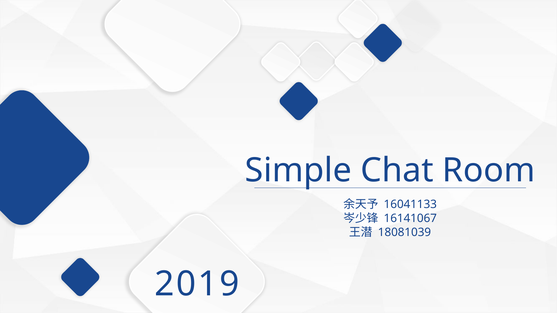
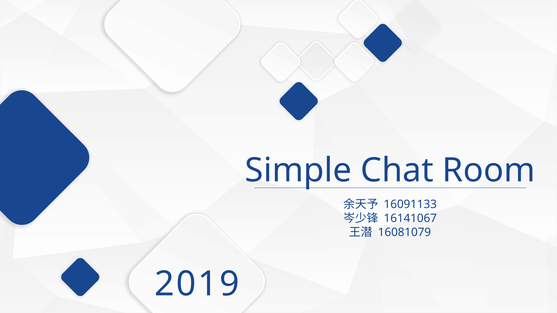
16041133: 16041133 -> 16091133 (410, 205)
18081039: 18081039 -> 16081079 (404, 232)
